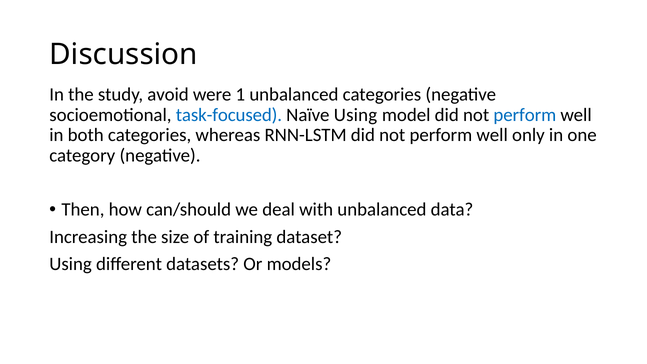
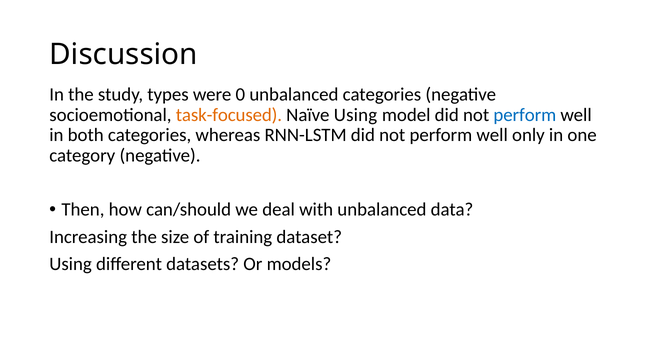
avoid: avoid -> types (168, 94)
1: 1 -> 0 (240, 94)
task-focused colour: blue -> orange (229, 115)
